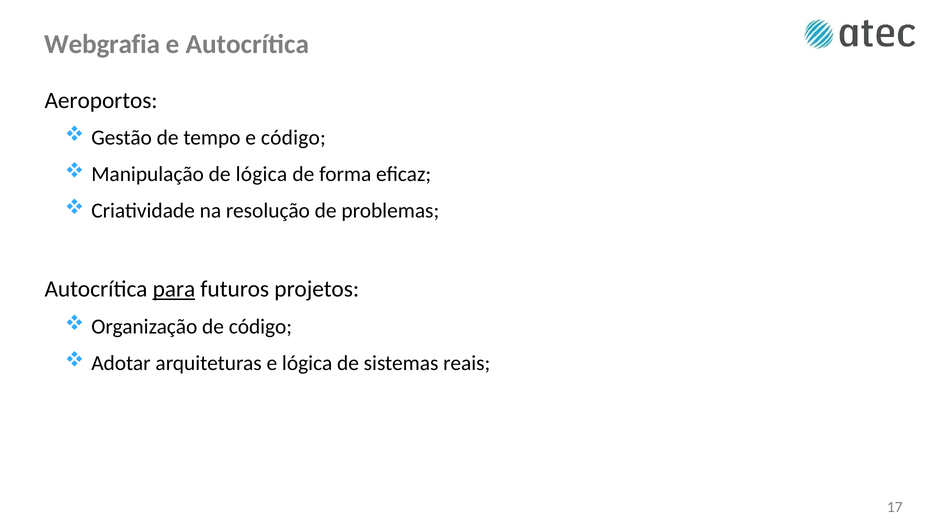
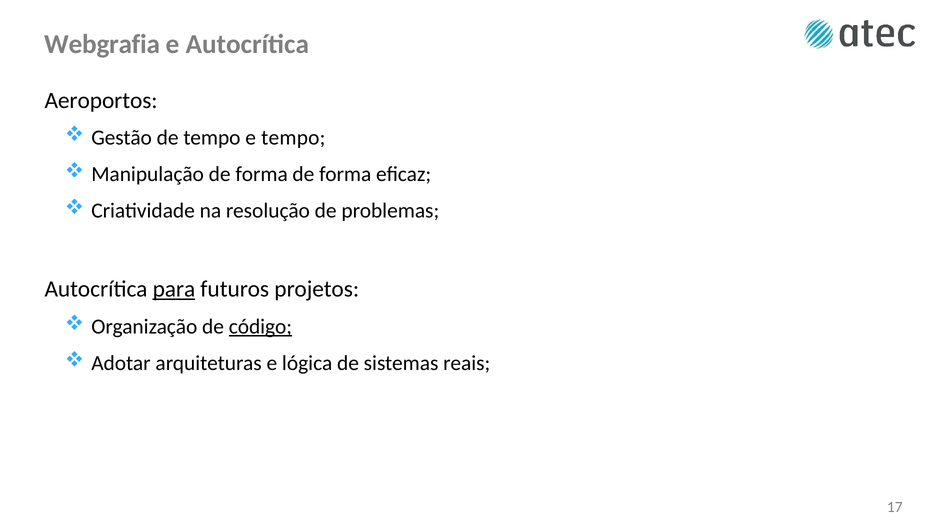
e código: código -> tempo (293, 138)
Manipulação de lógica: lógica -> forma (262, 174)
código underline: none -> present (260, 327)
